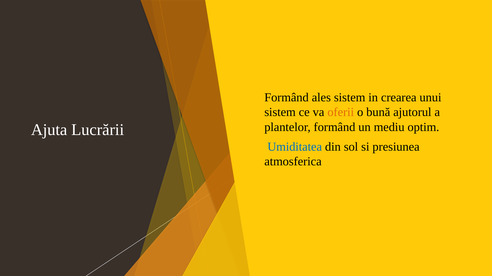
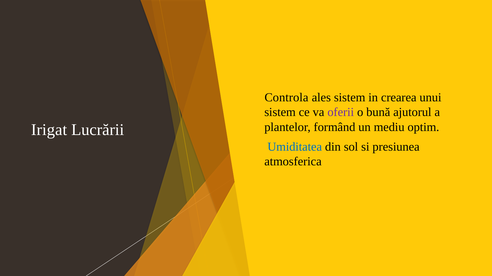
Formând: Formând -> Controla (286, 98)
oferii colour: orange -> purple (341, 113)
Ajuta: Ajuta -> Irigat (49, 130)
